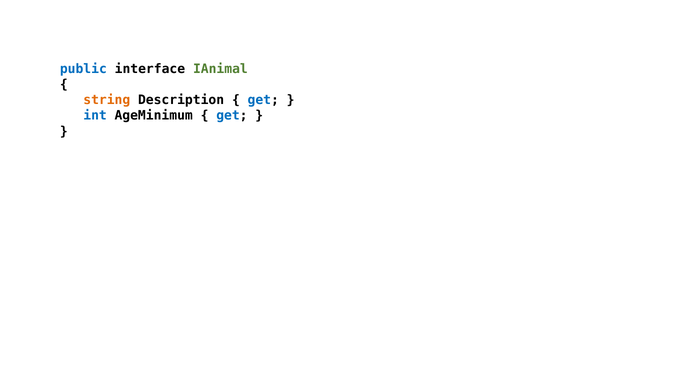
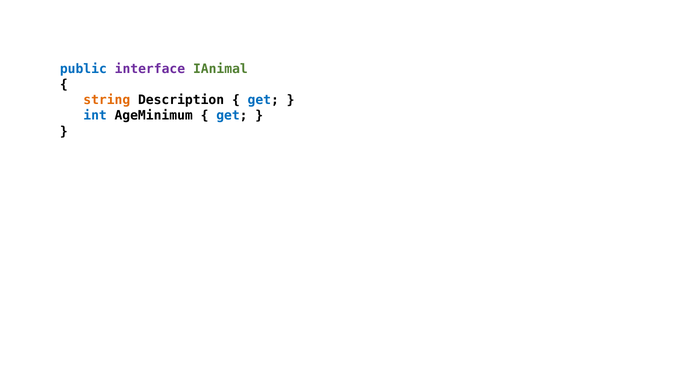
interface colour: black -> purple (150, 69)
